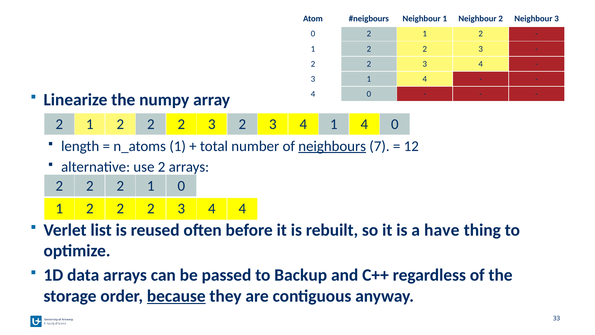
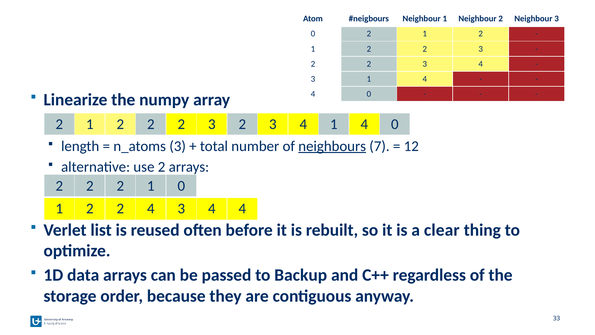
n_atoms 1: 1 -> 3 (178, 146)
2: 2 -> 4 (151, 208)
have: have -> clear (442, 230)
because underline: present -> none (176, 296)
